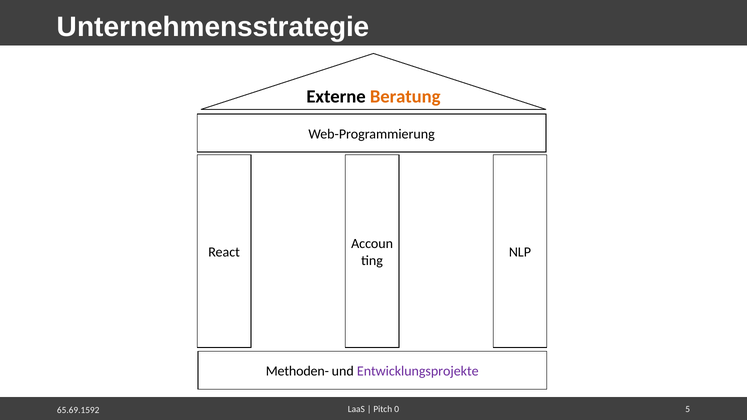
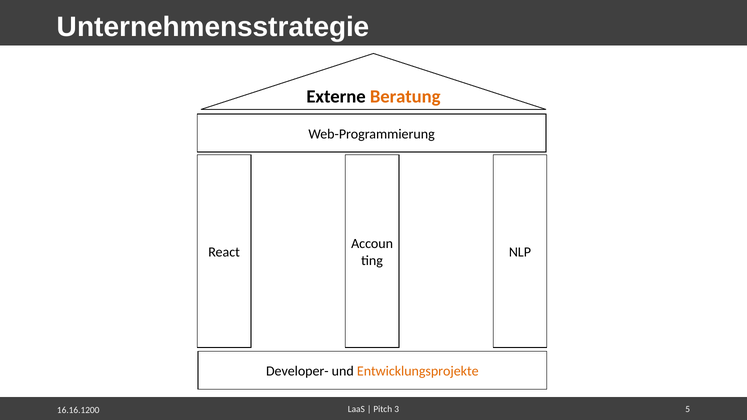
Methoden-: Methoden- -> Developer- (297, 371)
Entwicklungsprojekte colour: purple -> orange (418, 371)
0: 0 -> 3 (397, 409)
65.69.1592: 65.69.1592 -> 16.16.1200 (78, 410)
